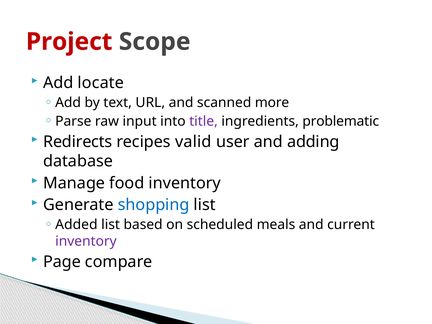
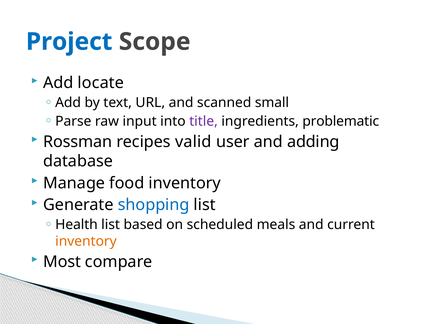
Project colour: red -> blue (69, 42)
more: more -> small (272, 103)
Redirects: Redirects -> Rossman (78, 142)
Added: Added -> Health (76, 225)
inventory colour: purple -> orange (86, 241)
Page: Page -> Most (62, 262)
